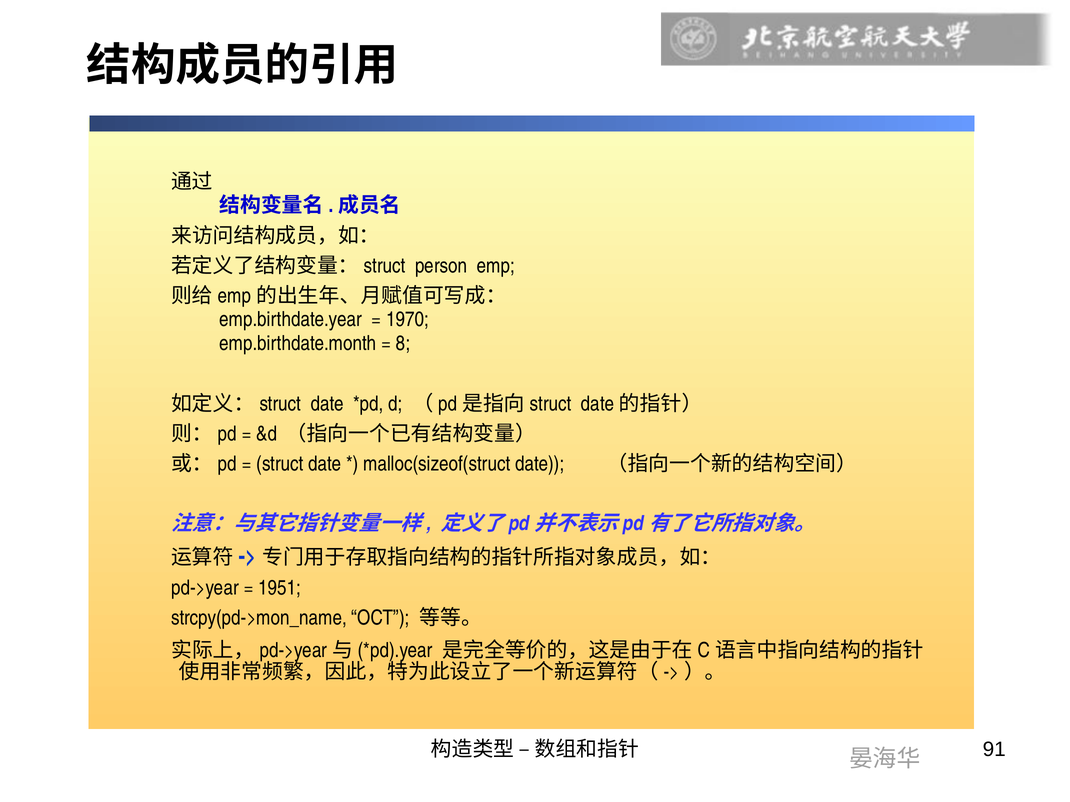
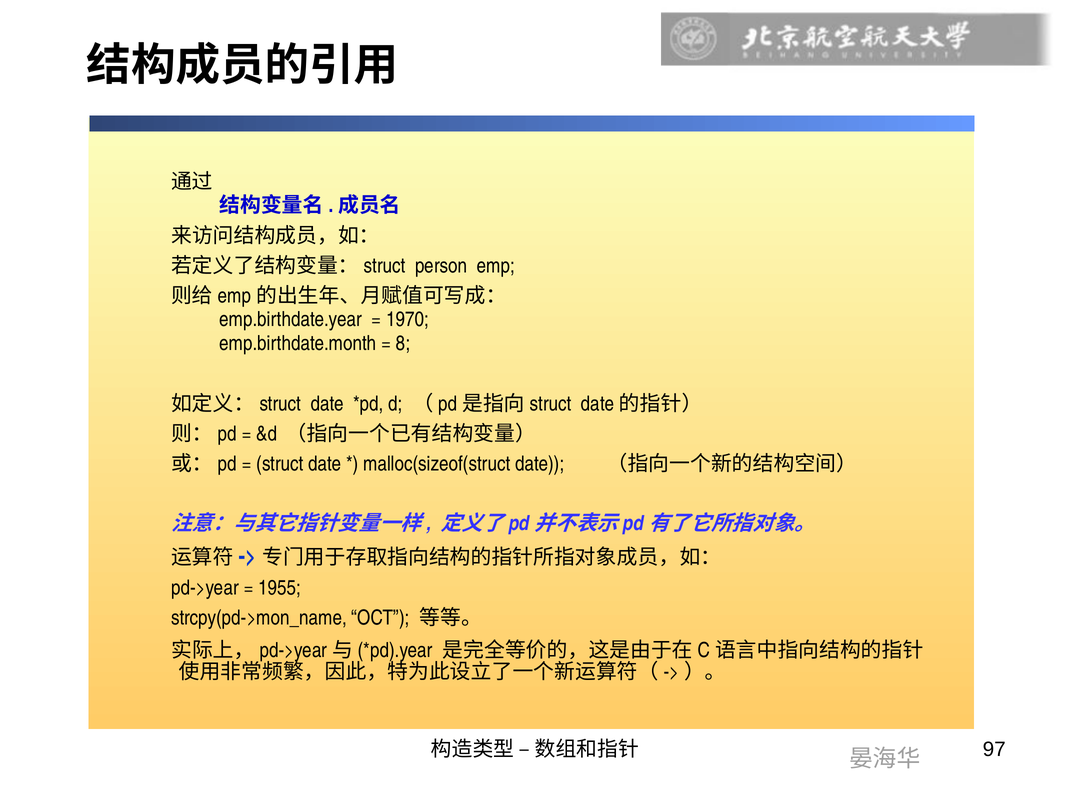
1951: 1951 -> 1955 (280, 588)
91: 91 -> 97 (994, 750)
